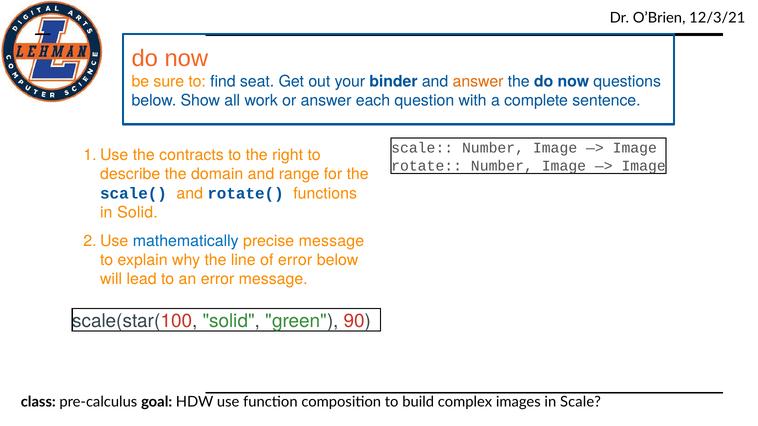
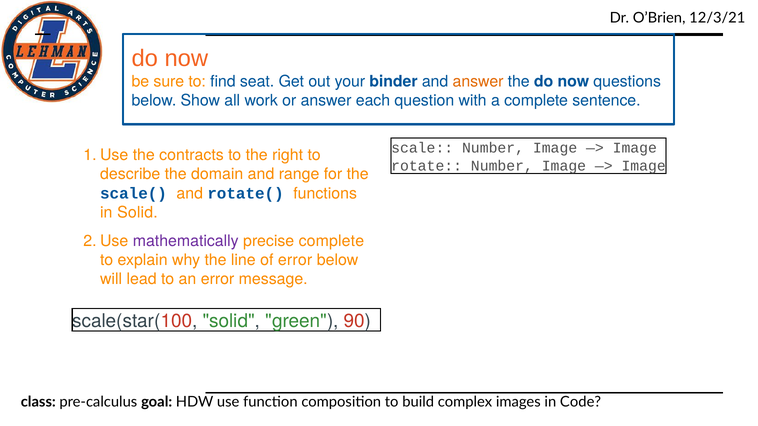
mathematically colour: blue -> purple (186, 241)
precise message: message -> complete (331, 241)
in Scale: Scale -> Code (581, 402)
